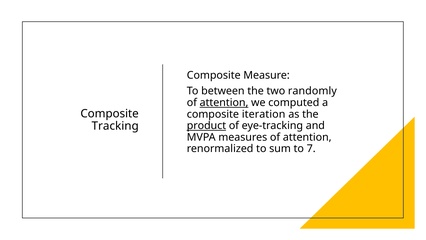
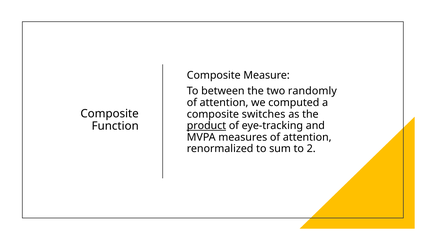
attention underline: present -> none (224, 102)
iteration: iteration -> switches (264, 114)
Tracking: Tracking -> Function (115, 126)
7: 7 -> 2 (311, 148)
